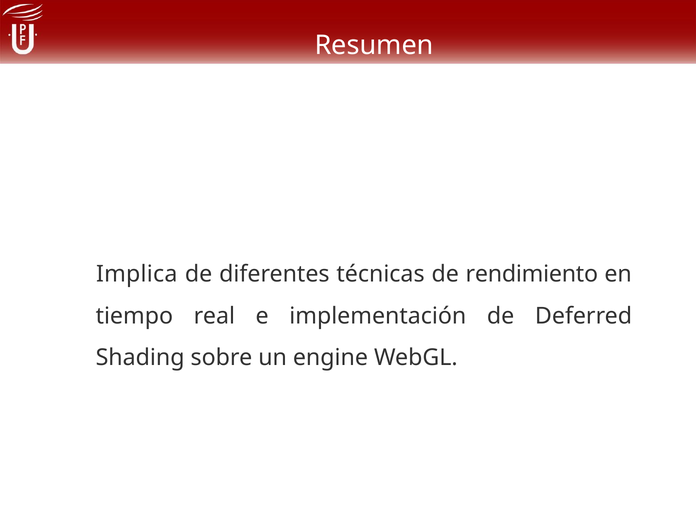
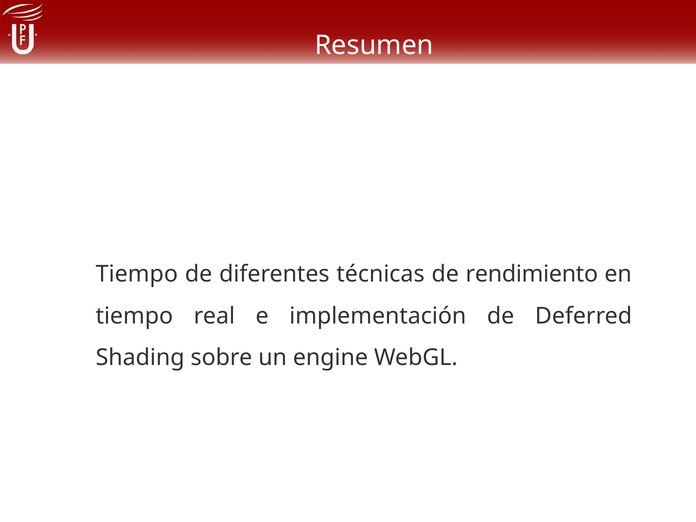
Implica: Implica -> Tiempo (137, 274)
